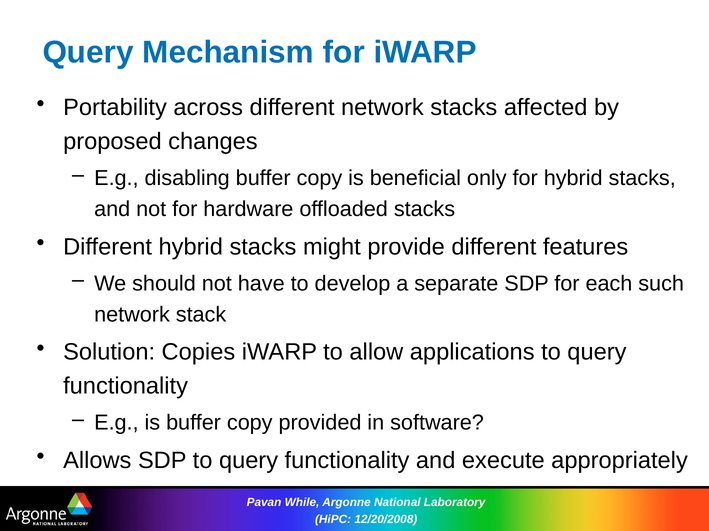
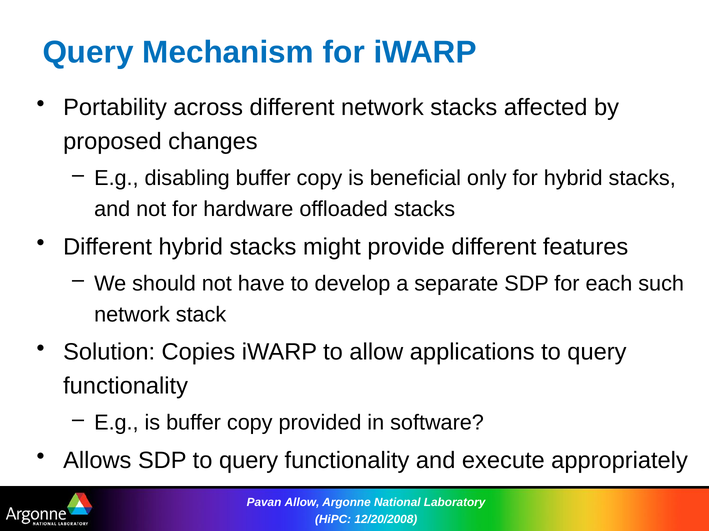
Pavan While: While -> Allow (302, 503)
